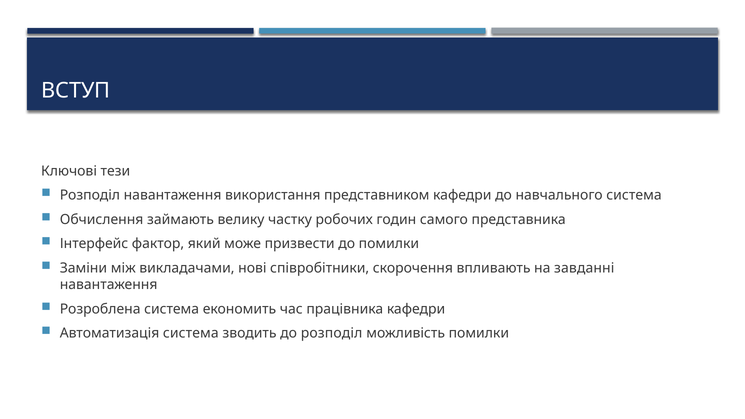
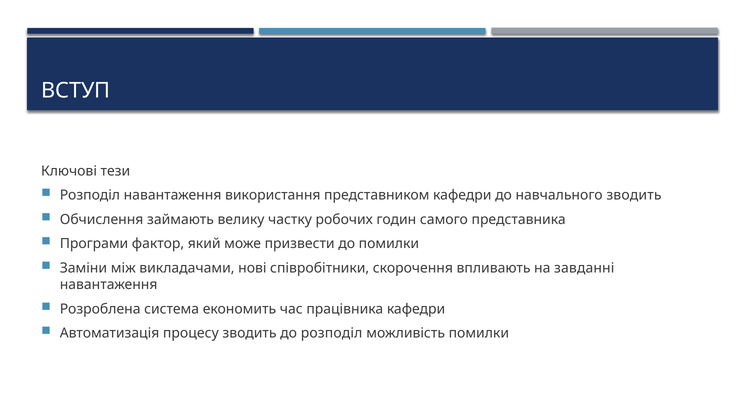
навчального система: система -> зводить (634, 195)
Інтерфейс: Інтерфейс -> Програми (94, 244)
Автоматизація система: система -> процесу (191, 333)
